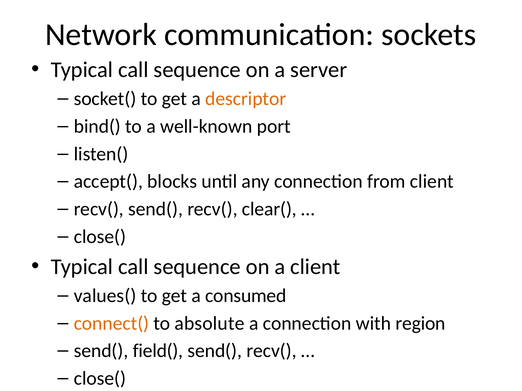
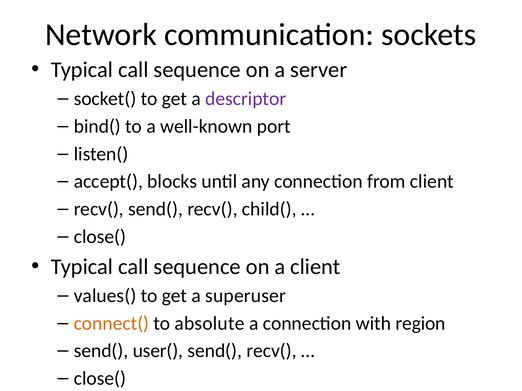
descriptor colour: orange -> purple (246, 99)
clear(: clear( -> child( (269, 209)
consumed: consumed -> superuser (246, 296)
field(: field( -> user( (158, 351)
